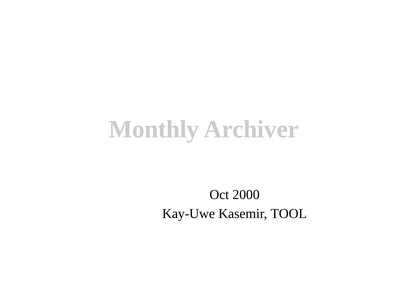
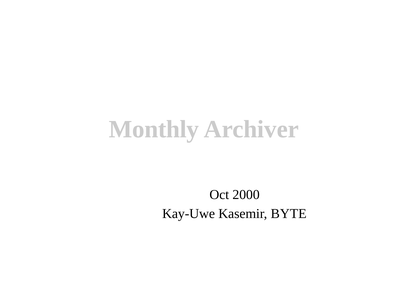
TOOL: TOOL -> BYTE (289, 214)
